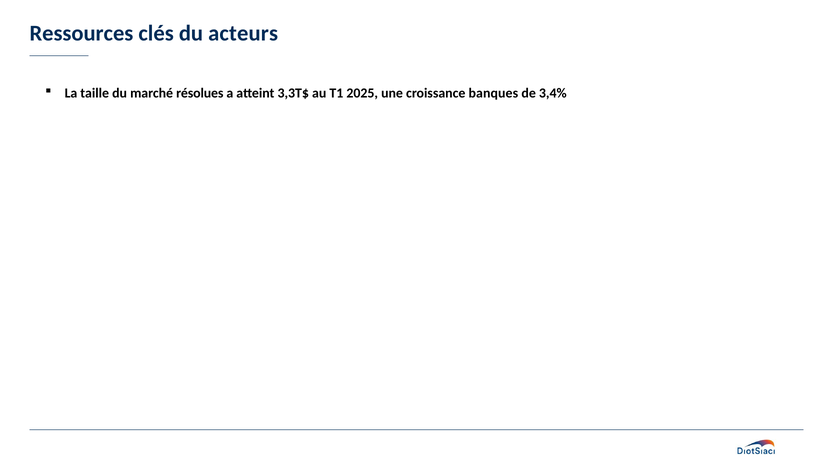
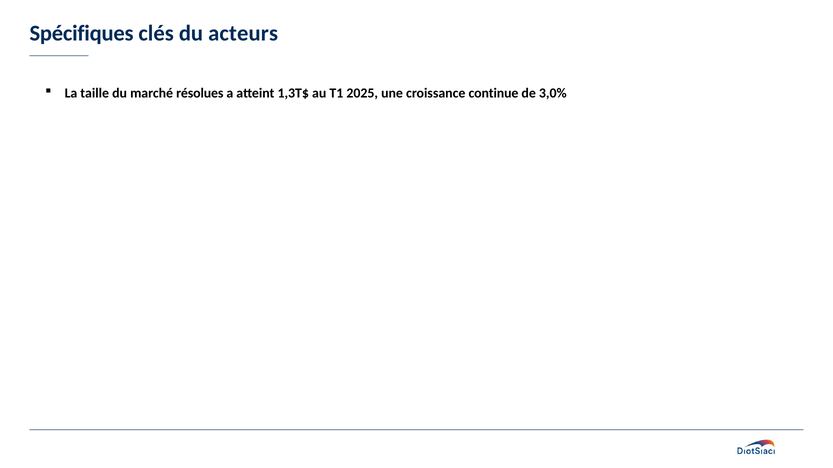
Ressources: Ressources -> Spécifiques (82, 34)
3,3T$: 3,3T$ -> 1,3T$ (293, 93)
banques: banques -> continue (493, 93)
3,4%: 3,4% -> 3,0% (553, 93)
